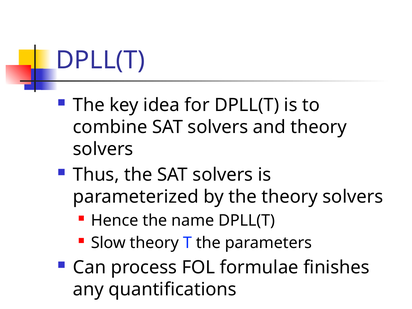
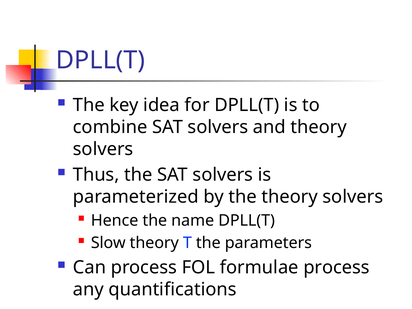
formulae finishes: finishes -> process (336, 267)
